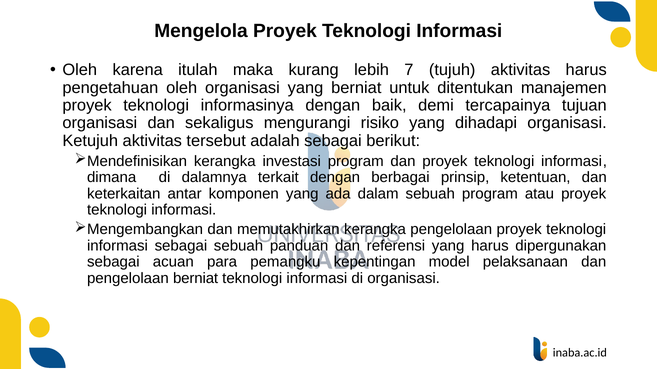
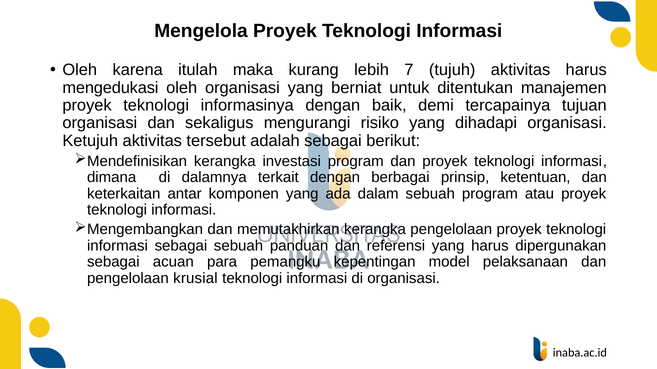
pengetahuan: pengetahuan -> mengedukasi (110, 88)
pengelolaan berniat: berniat -> krusial (195, 279)
